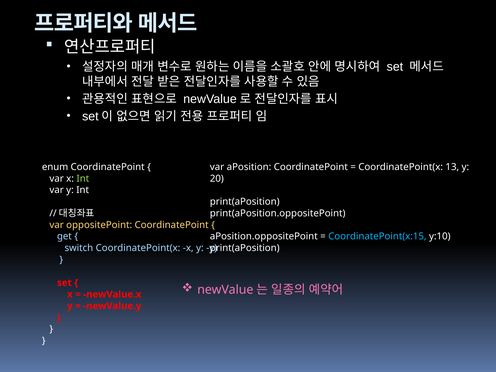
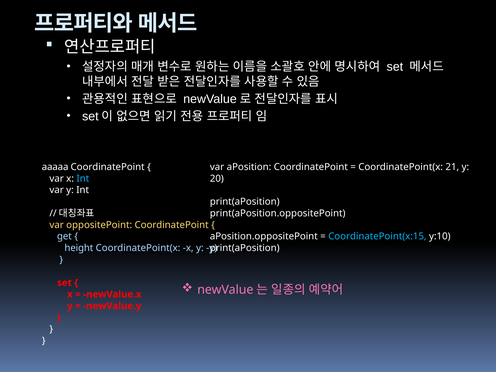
enum: enum -> aaaaa (55, 167)
13: 13 -> 21 (452, 167)
Int colour: light green -> light blue (83, 179)
switch: switch -> height (79, 248)
